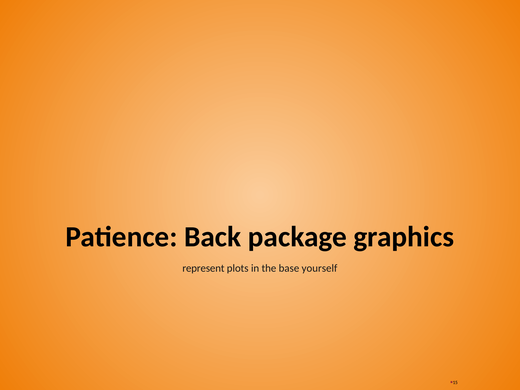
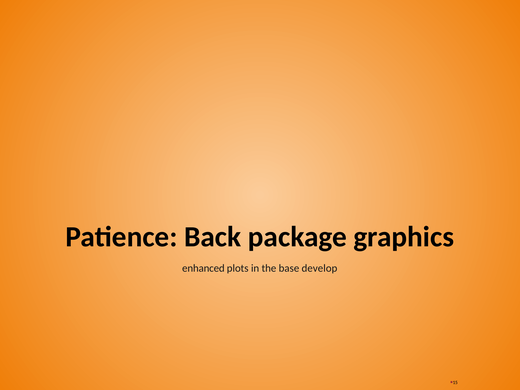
represent: represent -> enhanced (203, 268)
yourself: yourself -> develop (319, 268)
